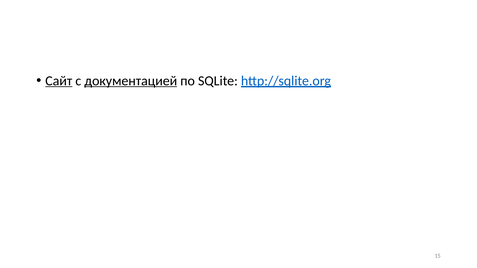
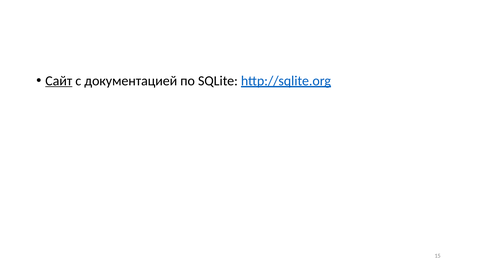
документацией underline: present -> none (131, 81)
